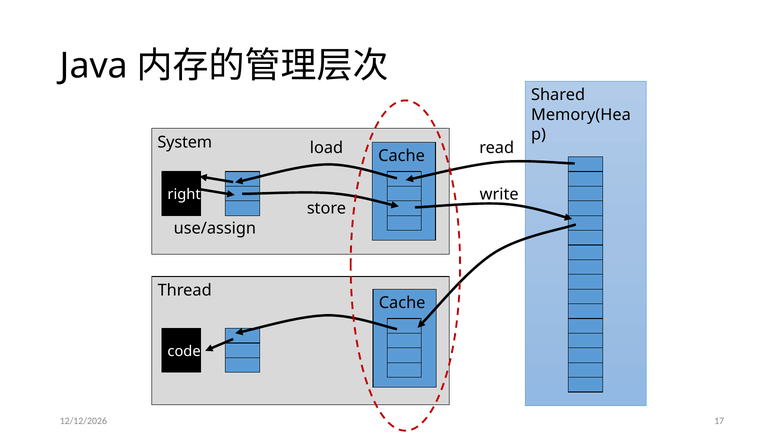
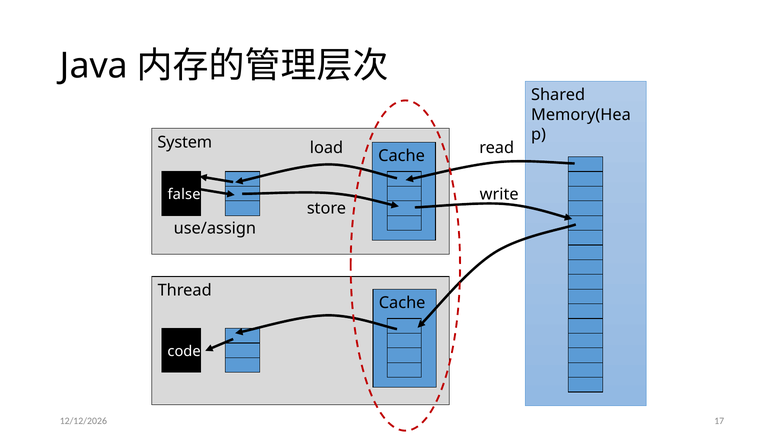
right: right -> false (184, 195)
